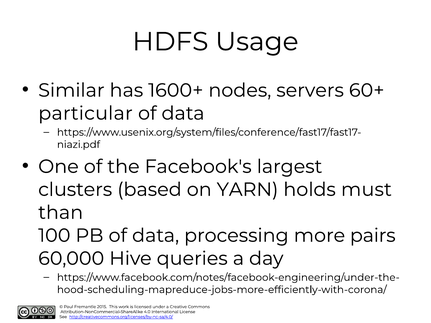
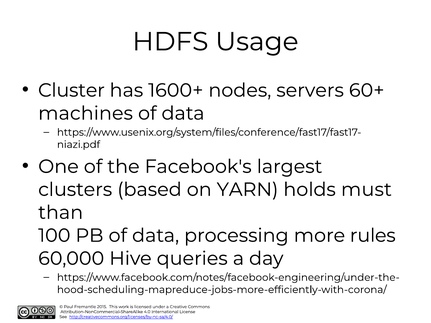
Similar: Similar -> Cluster (71, 90)
particular: particular -> machines (86, 113)
pairs: pairs -> rules (373, 236)
